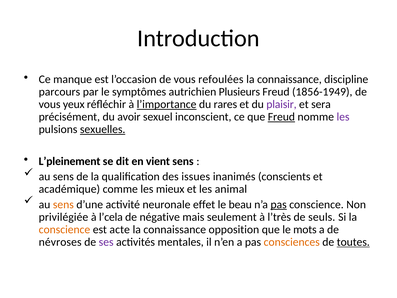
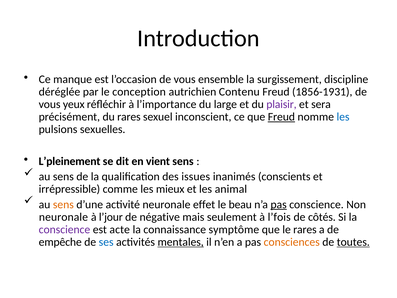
refoulées: refoulées -> ensemble (221, 79)
connaissance: connaissance -> surgissement (289, 79)
parcours: parcours -> déréglée (59, 92)
symptômes: symptômes -> conception (139, 92)
Plusieurs: Plusieurs -> Contenu (239, 92)
1856-1949: 1856-1949 -> 1856-1931 (322, 92)
l’importance underline: present -> none (167, 104)
rares: rares -> large (225, 104)
du avoir: avoir -> rares (129, 117)
les colour: purple -> blue (343, 117)
sexuelles underline: present -> none (103, 129)
académique: académique -> irrépressible (69, 189)
privilégiée: privilégiée -> neuronale (63, 217)
l’cela: l’cela -> l’jour (111, 217)
l’très: l’très -> l’fois (279, 217)
seuls: seuls -> côtés (322, 217)
conscience colour: orange -> purple (64, 229)
opposition: opposition -> symptôme (234, 229)
le mots: mots -> rares (305, 229)
névroses: névroses -> empêche (60, 242)
ses colour: purple -> blue (106, 242)
mentales underline: none -> present (181, 242)
